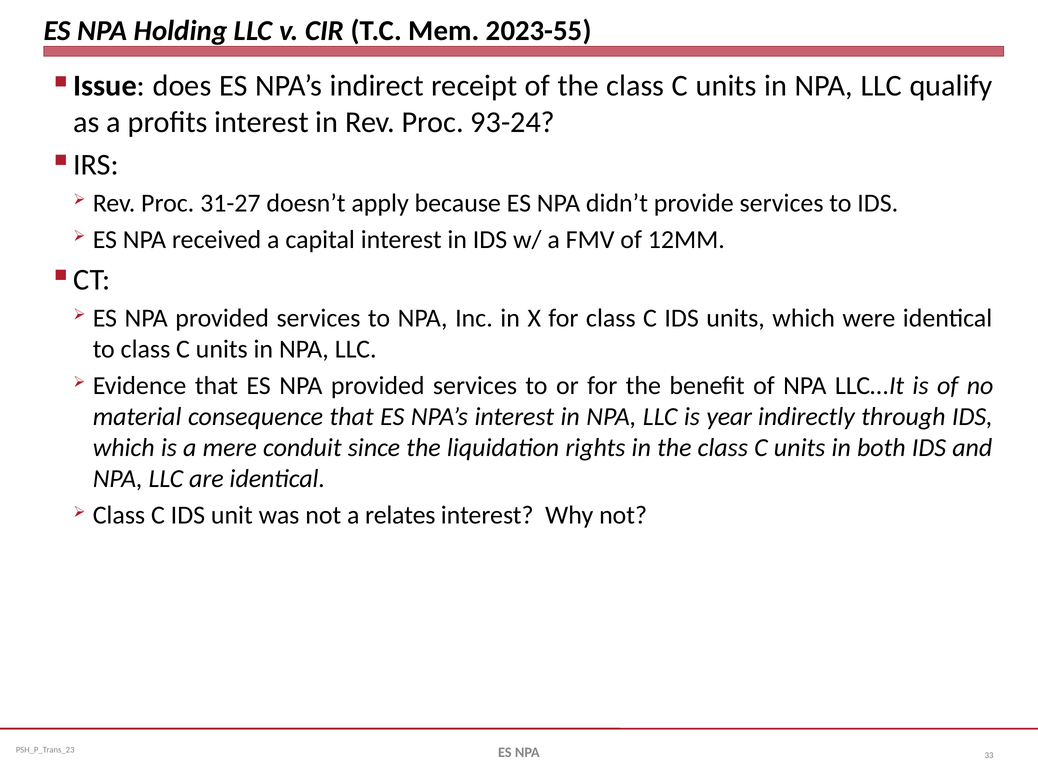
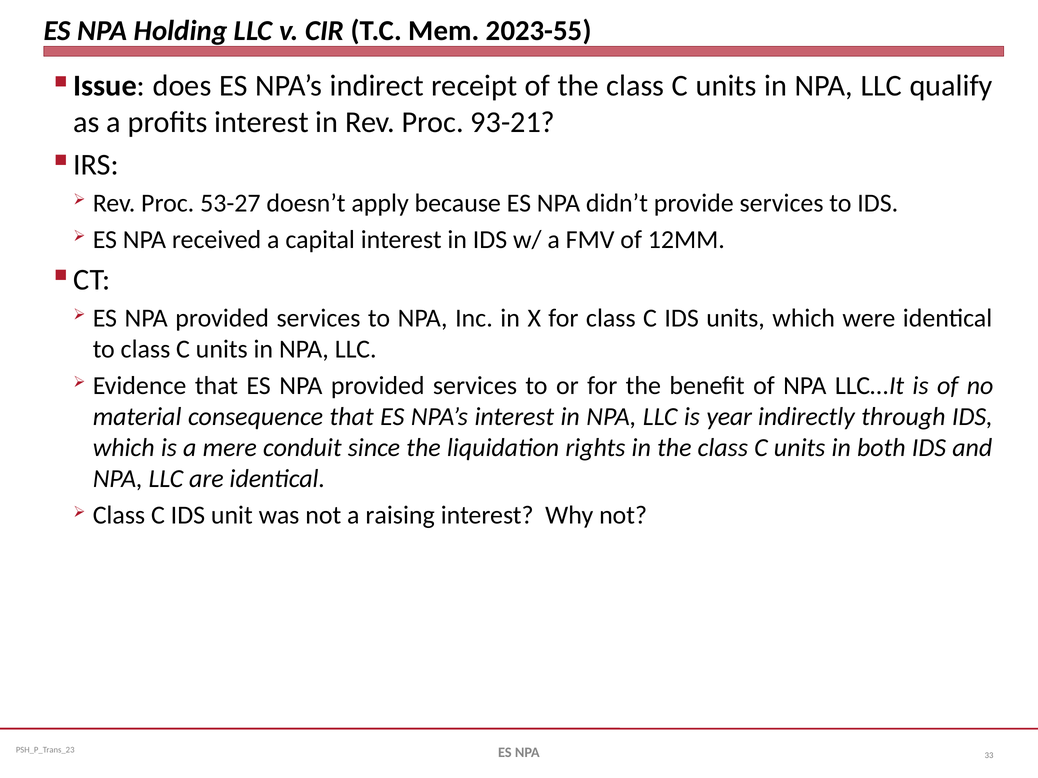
93-24: 93-24 -> 93-21 (513, 122)
31-27: 31-27 -> 53-27 (230, 203)
relates: relates -> raising (400, 516)
